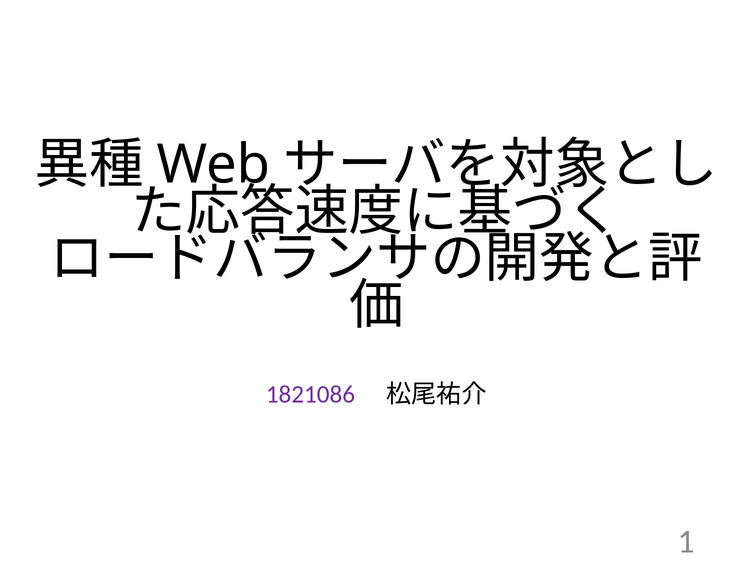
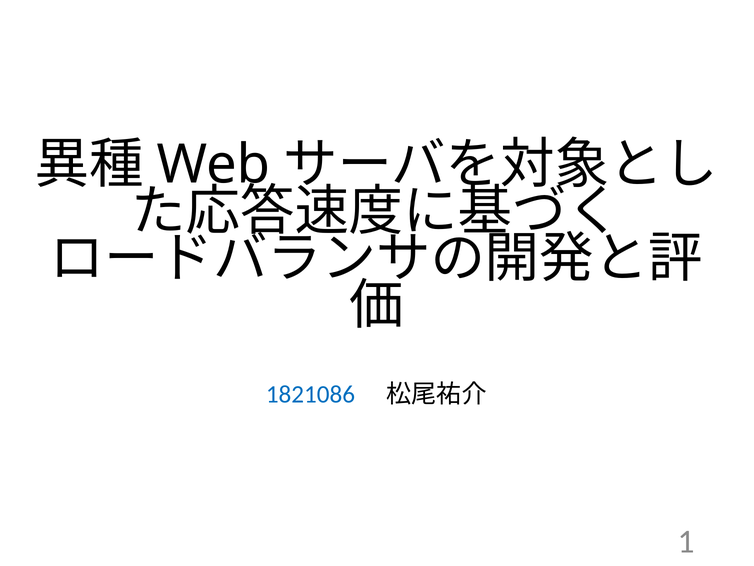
1821086 colour: purple -> blue (310, 394)
